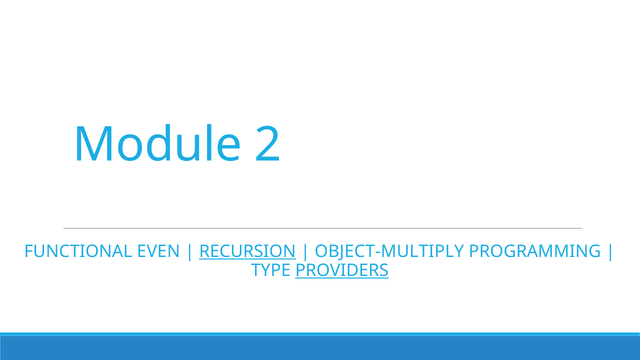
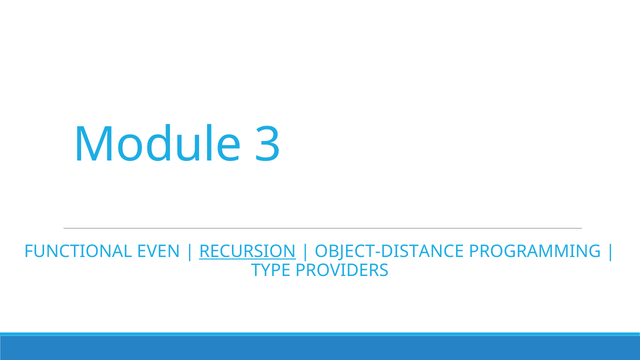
2: 2 -> 3 (268, 145)
OBJECT-MULTIPLY: OBJECT-MULTIPLY -> OBJECT-DISTANCE (389, 252)
PROVIDERS underline: present -> none (342, 270)
